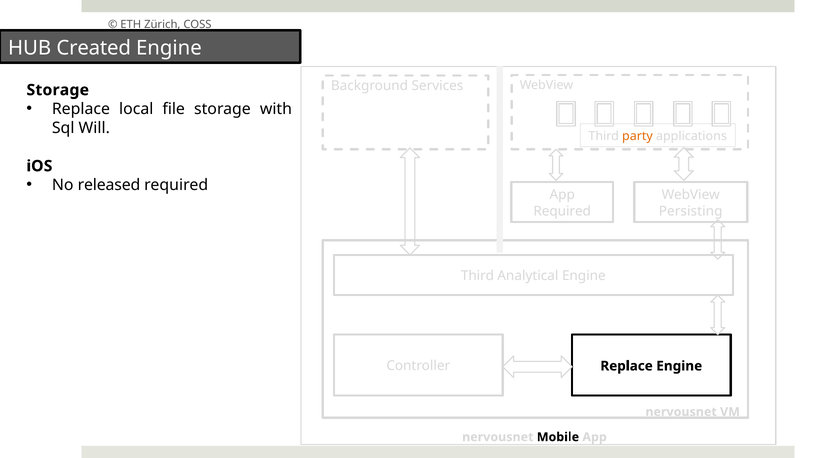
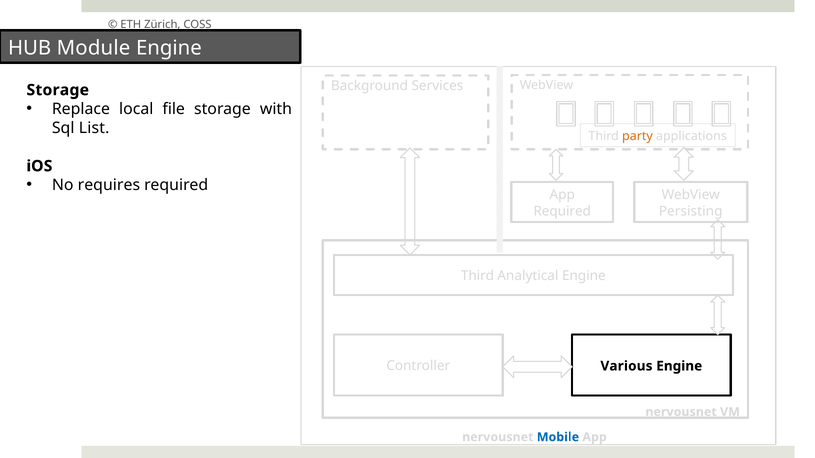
Created: Created -> Module (94, 48)
Will: Will -> List (94, 128)
released: released -> requires (109, 185)
Replace: Replace -> Various (626, 366)
Mobile colour: black -> blue (558, 437)
